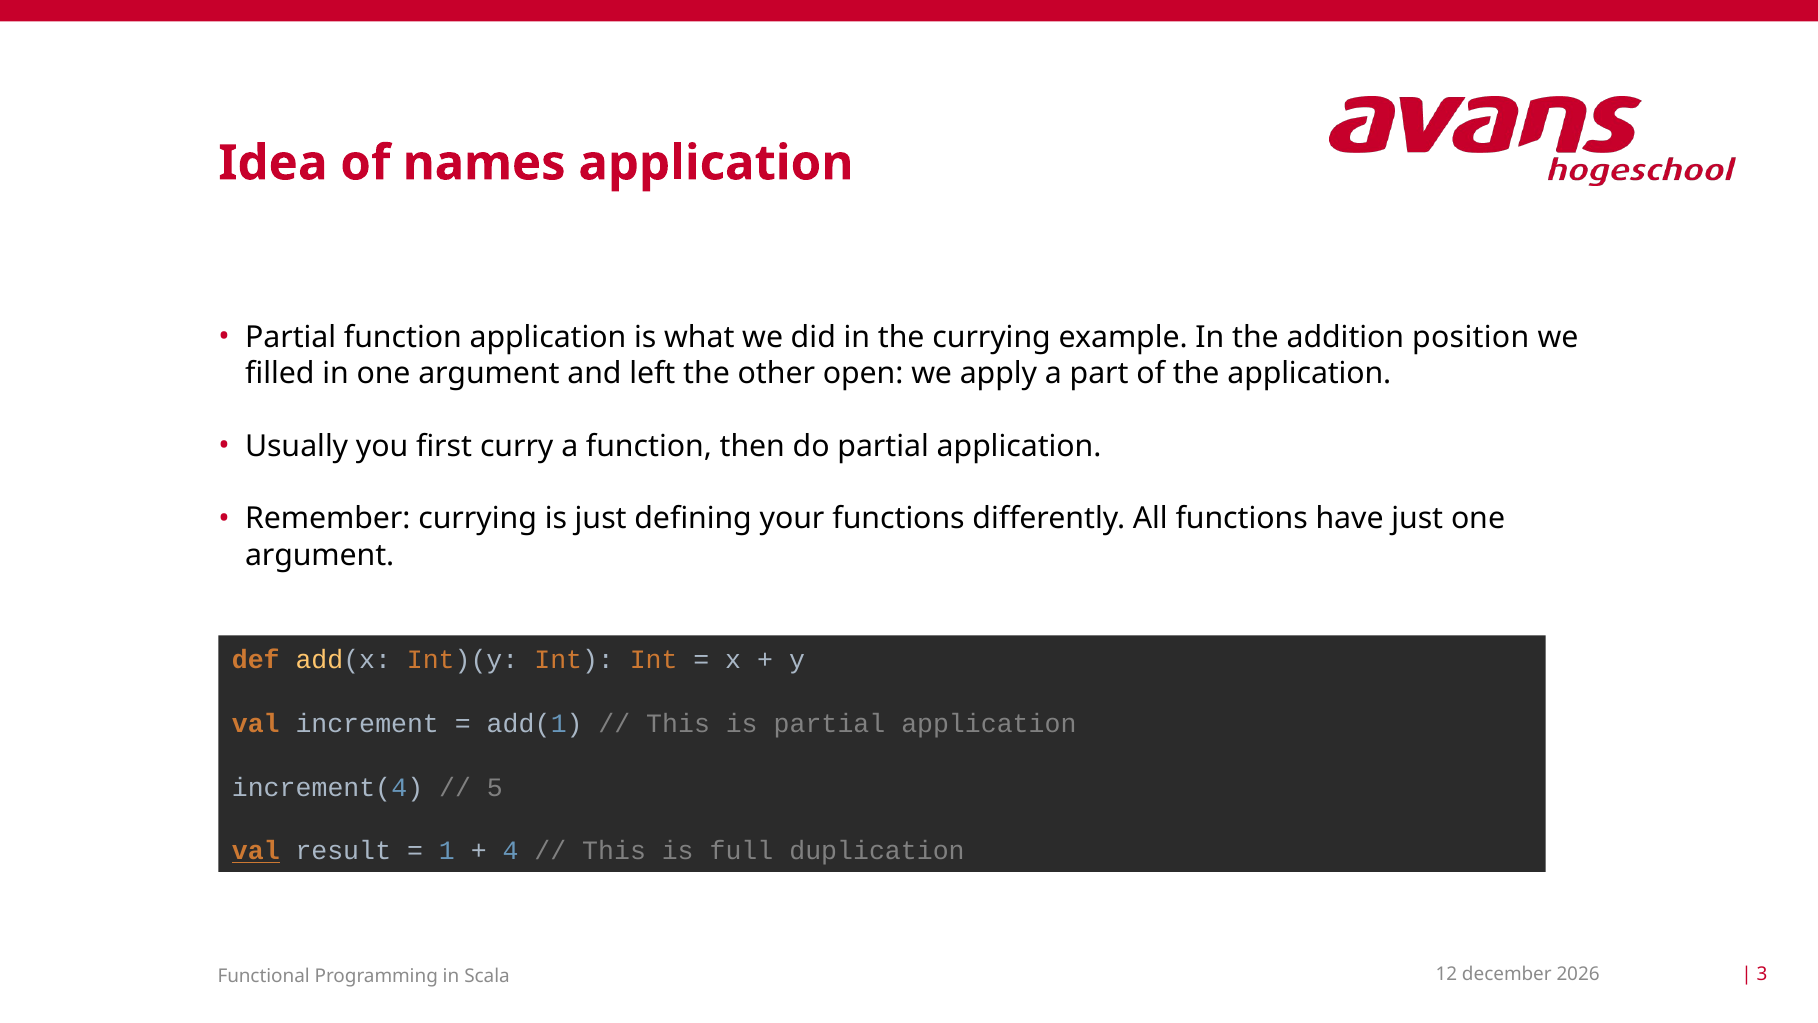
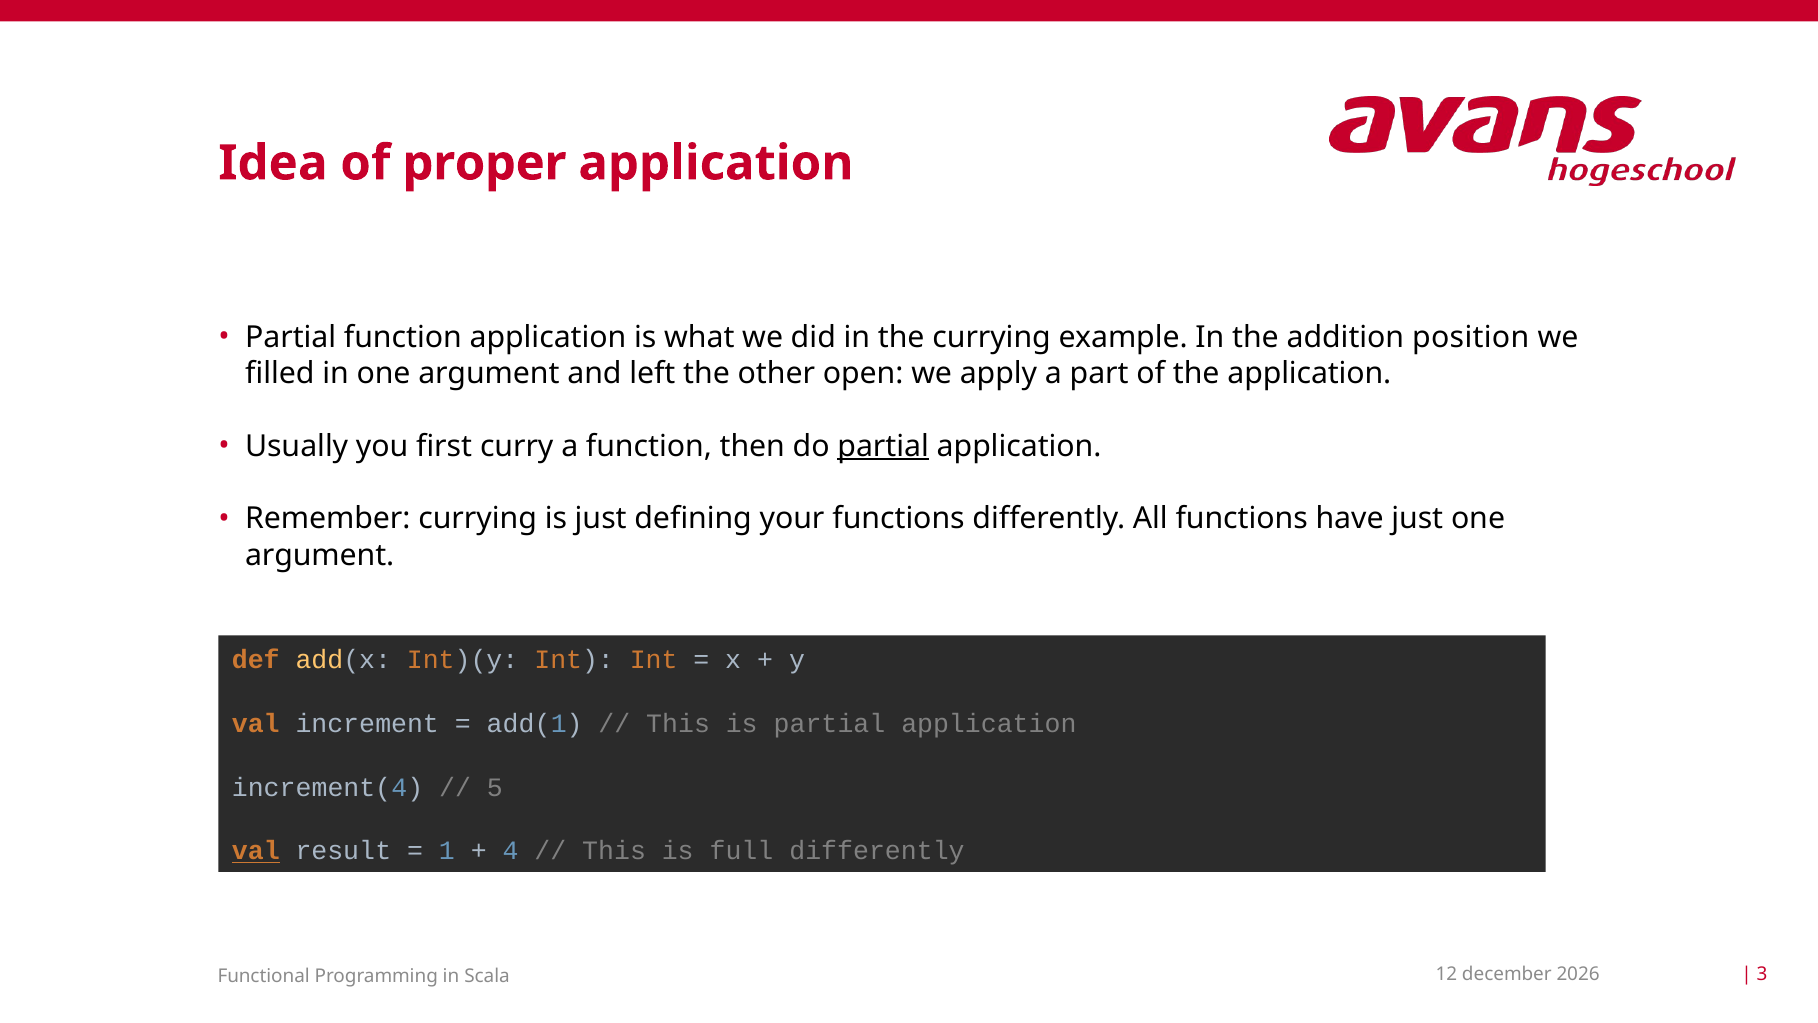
names: names -> proper (484, 163)
partial underline: none -> present (883, 446)
full duplication: duplication -> differently (877, 851)
